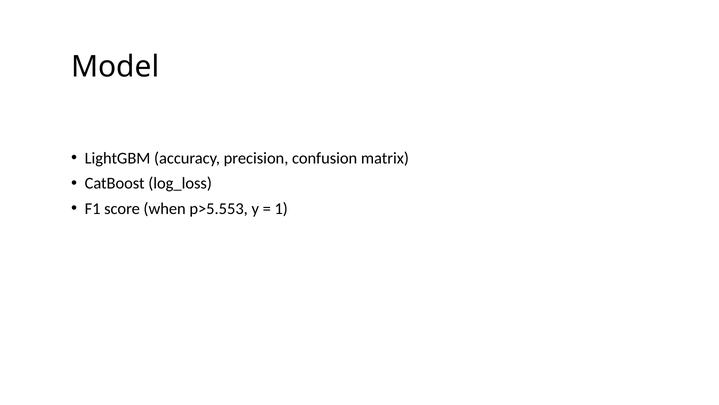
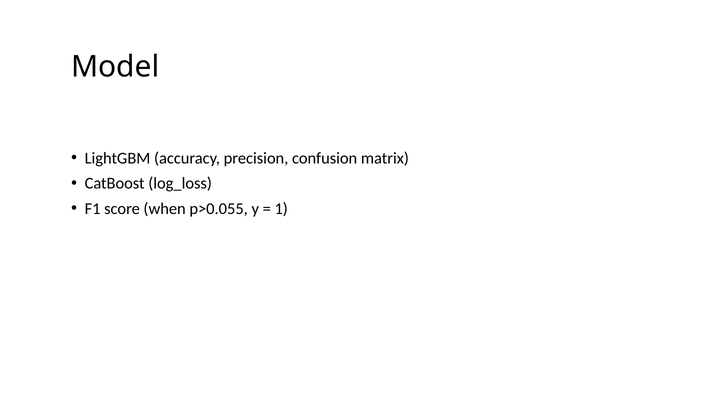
p>5.553: p>5.553 -> p>0.055 (219, 208)
